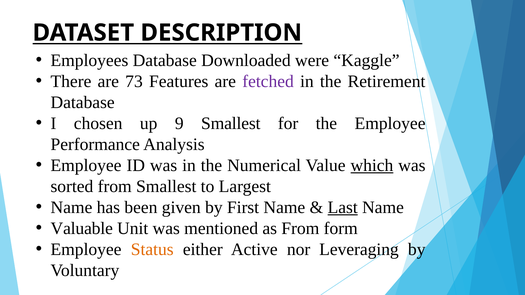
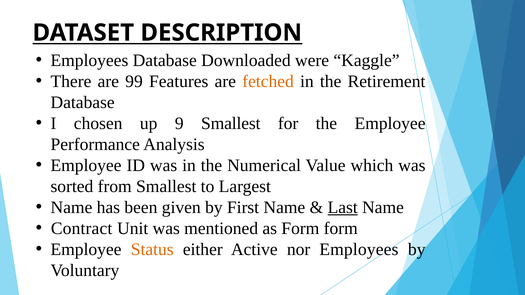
73: 73 -> 99 (134, 81)
fetched colour: purple -> orange (268, 81)
which underline: present -> none (372, 166)
Valuable: Valuable -> Contract (82, 229)
as From: From -> Form (300, 229)
nor Leveraging: Leveraging -> Employees (359, 250)
